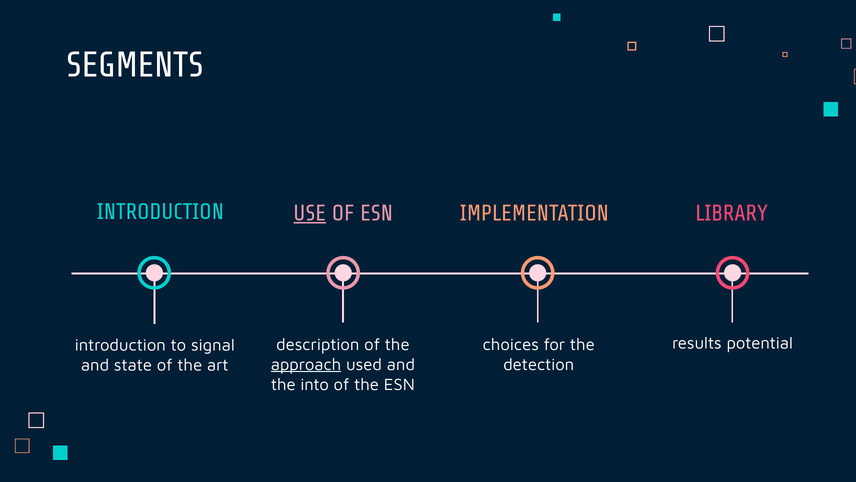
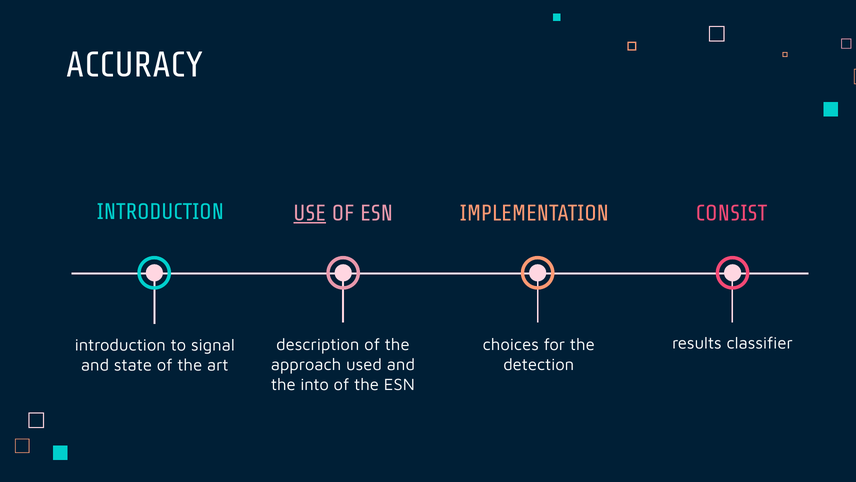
SEGMENTS: SEGMENTS -> ACCURACY (135, 65)
LIBRARY: LIBRARY -> CONSIST (731, 213)
potential: potential -> classifier (760, 343)
approach underline: present -> none (306, 364)
